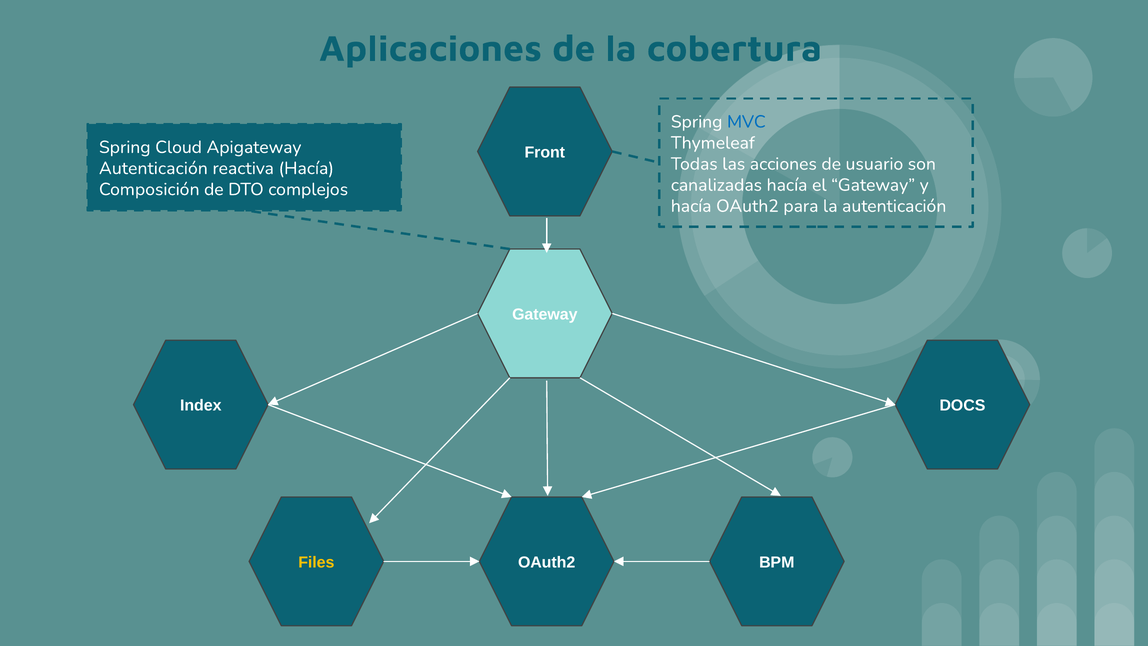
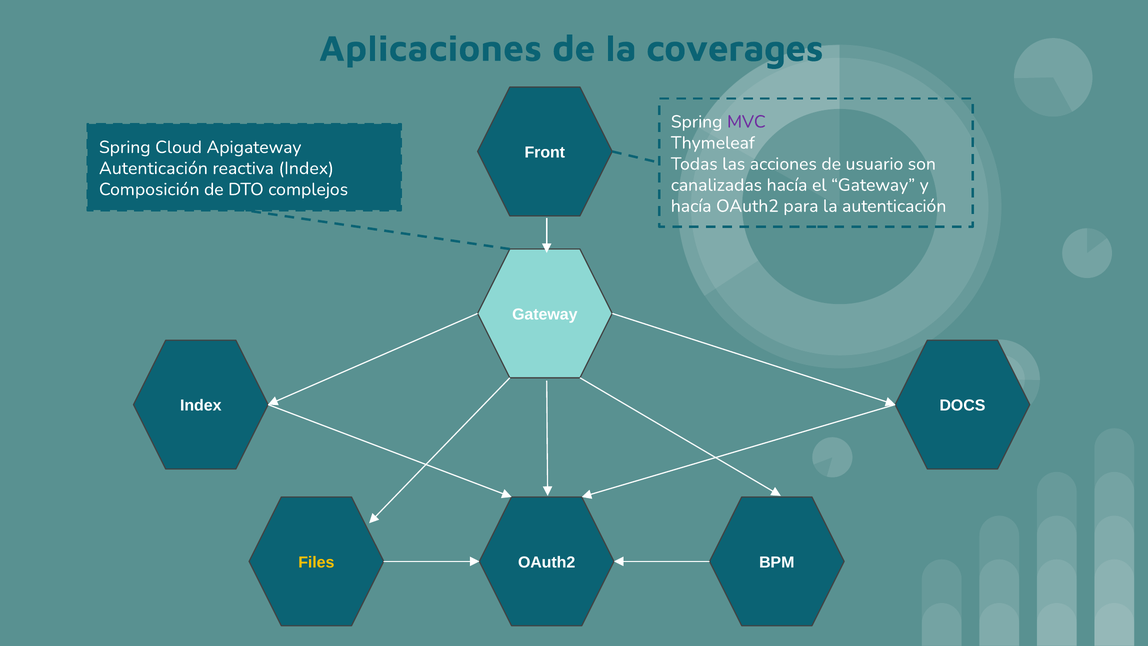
cobertura: cobertura -> coverages (735, 49)
MVC colour: blue -> purple (746, 122)
reactiva Hacía: Hacía -> Index (306, 168)
